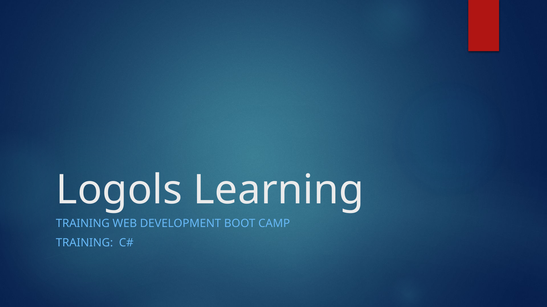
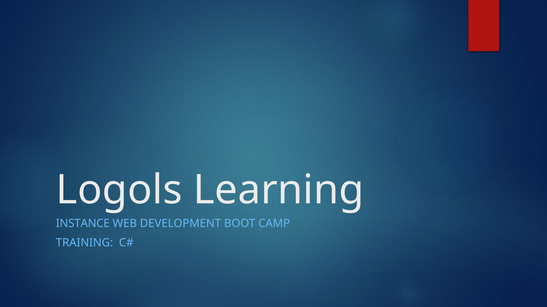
TRAINING: TRAINING -> INSTANCE (83, 224)
